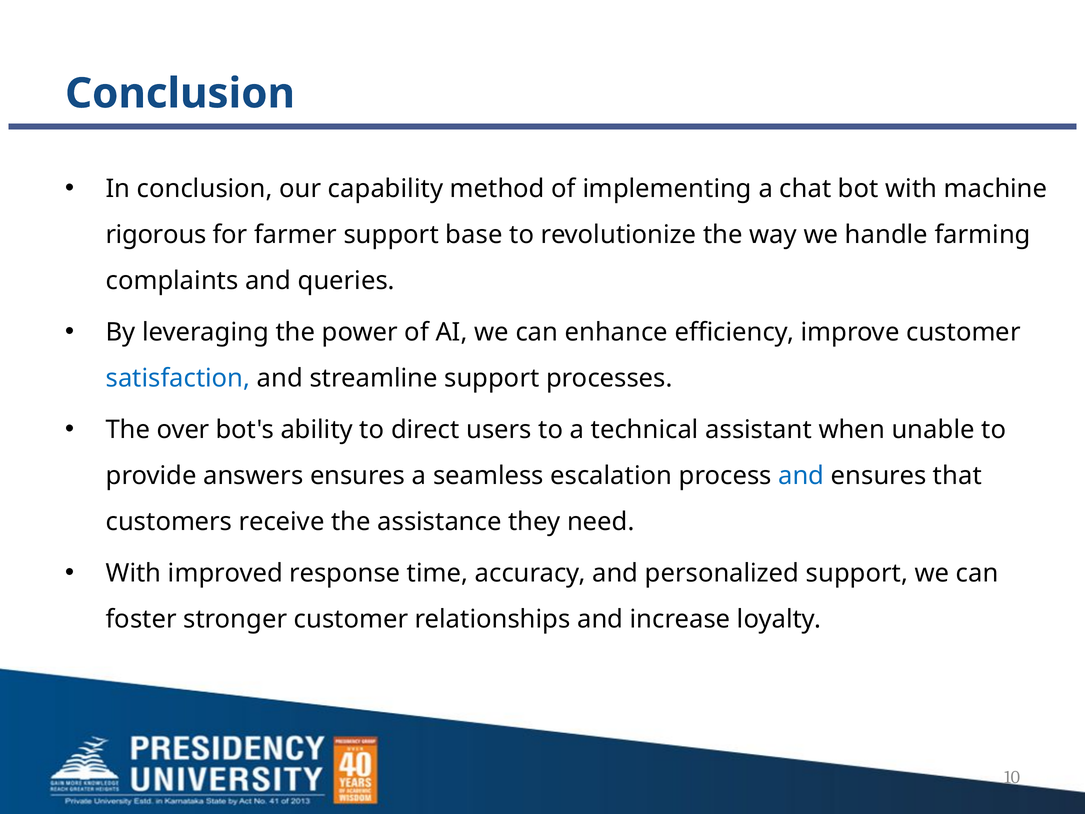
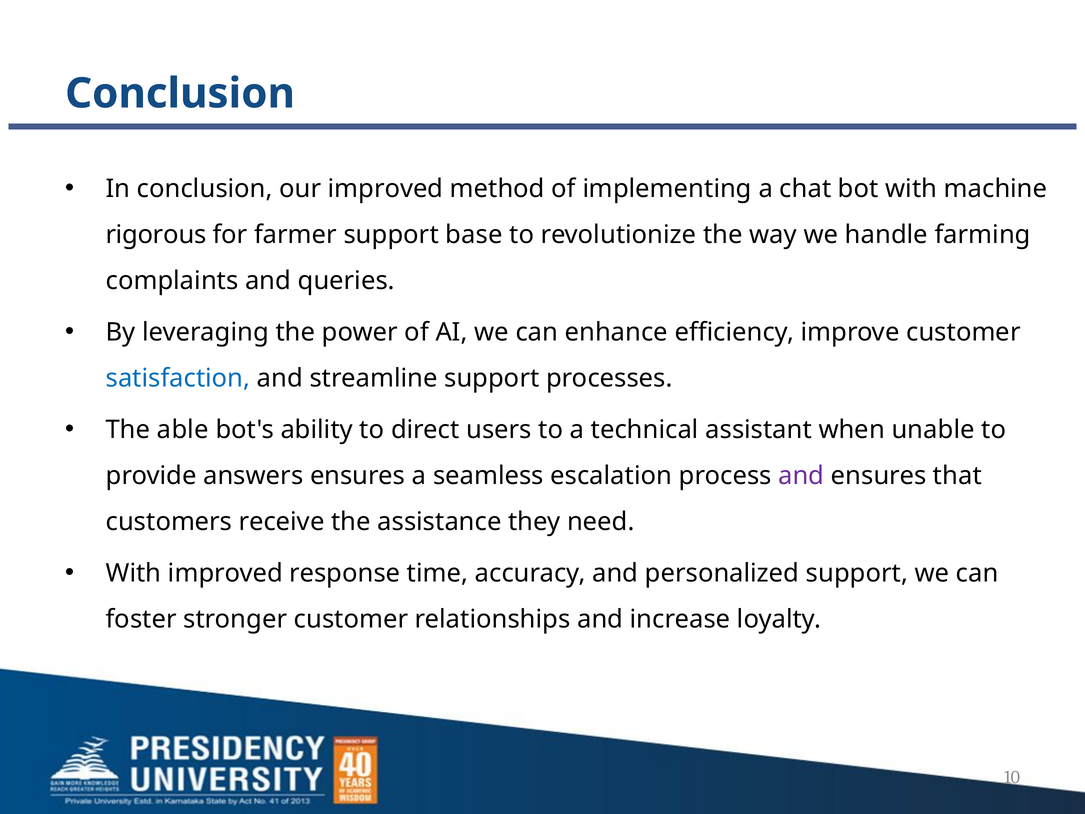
our capability: capability -> improved (386, 189)
over: over -> able (183, 429)
and colour: blue -> purple (801, 476)
